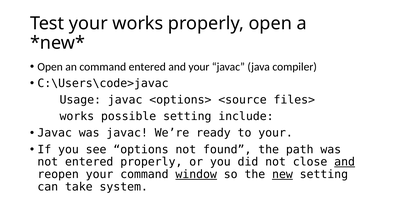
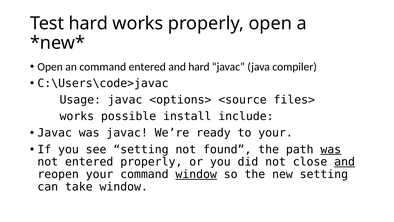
Test your: your -> hard (88, 23)
and your: your -> hard (199, 67)
possible setting: setting -> install (187, 116)
see options: options -> setting (141, 149)
was underline: none -> present (331, 149)
new underline: present -> none (282, 174)
take system: system -> window (124, 186)
